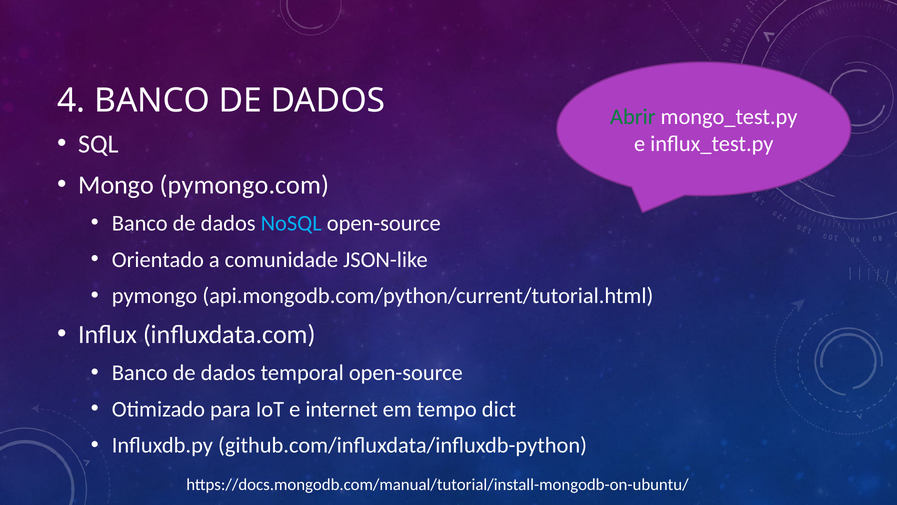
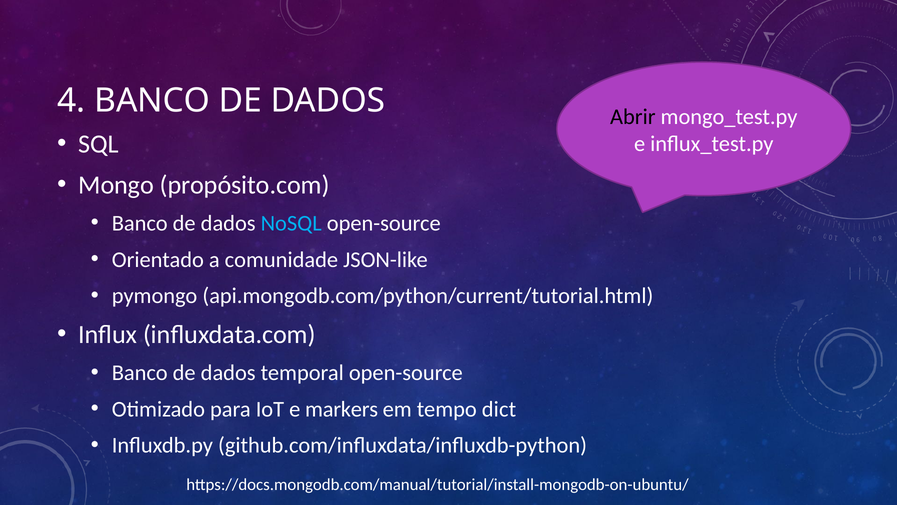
Abrir colour: green -> black (633, 117)
pymongo.com: pymongo.com -> propósito.com (245, 185)
internet: internet -> markers (342, 409)
